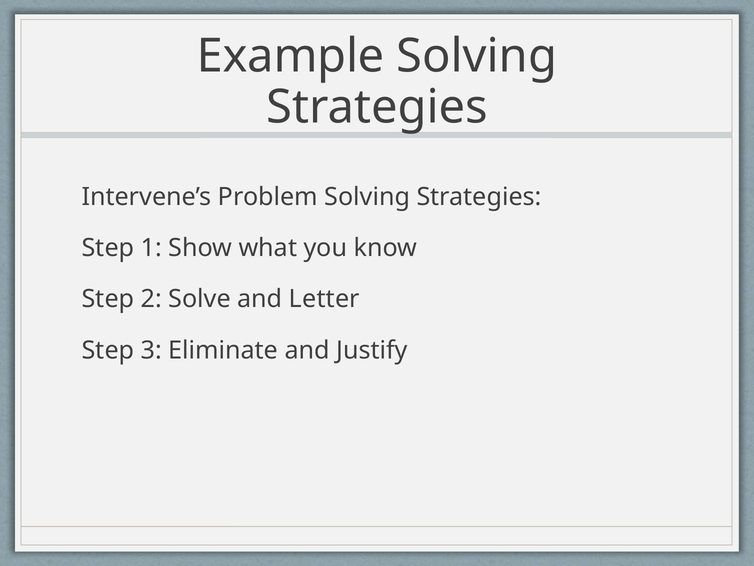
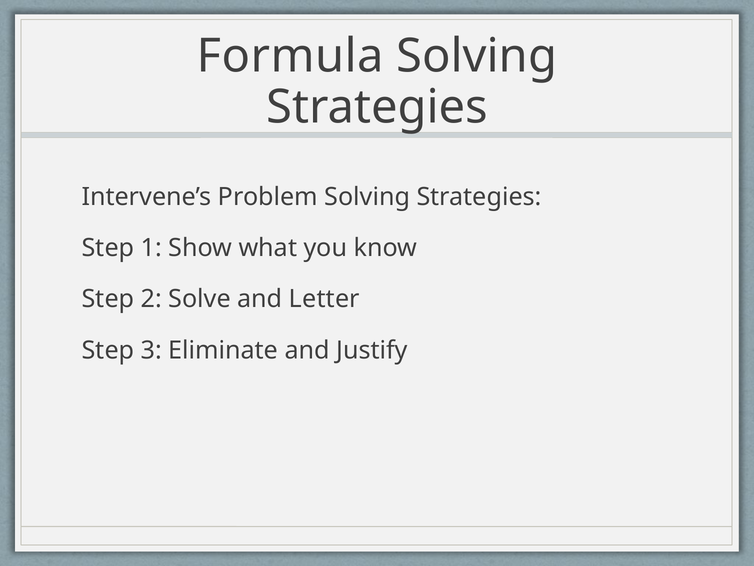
Example: Example -> Formula (290, 56)
